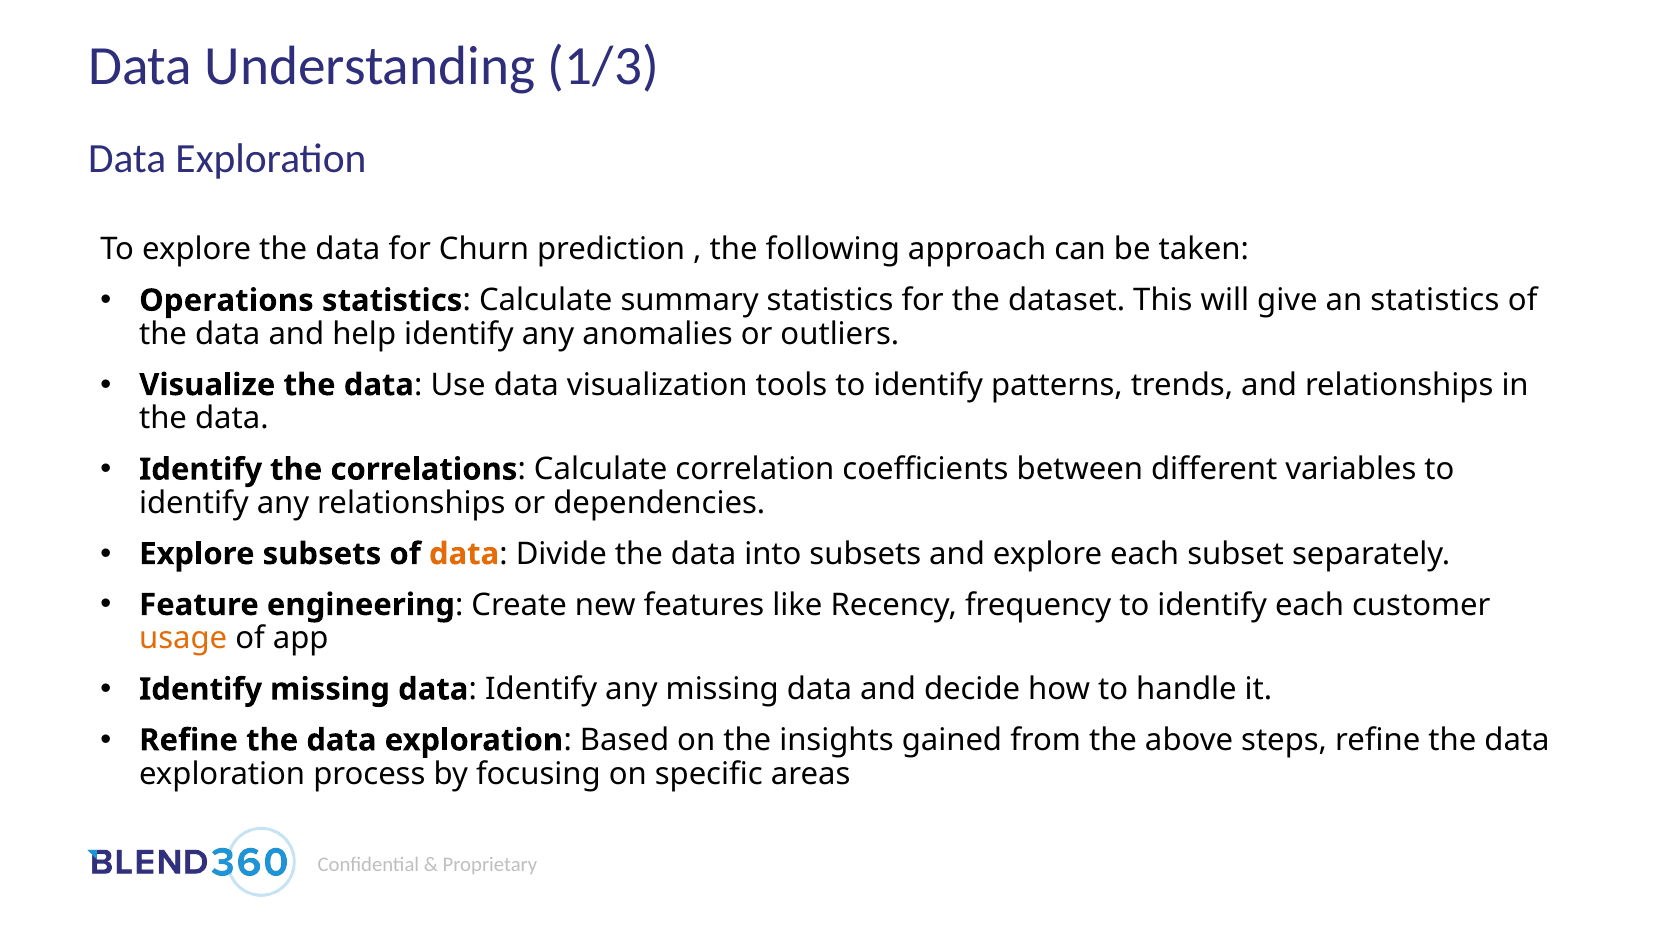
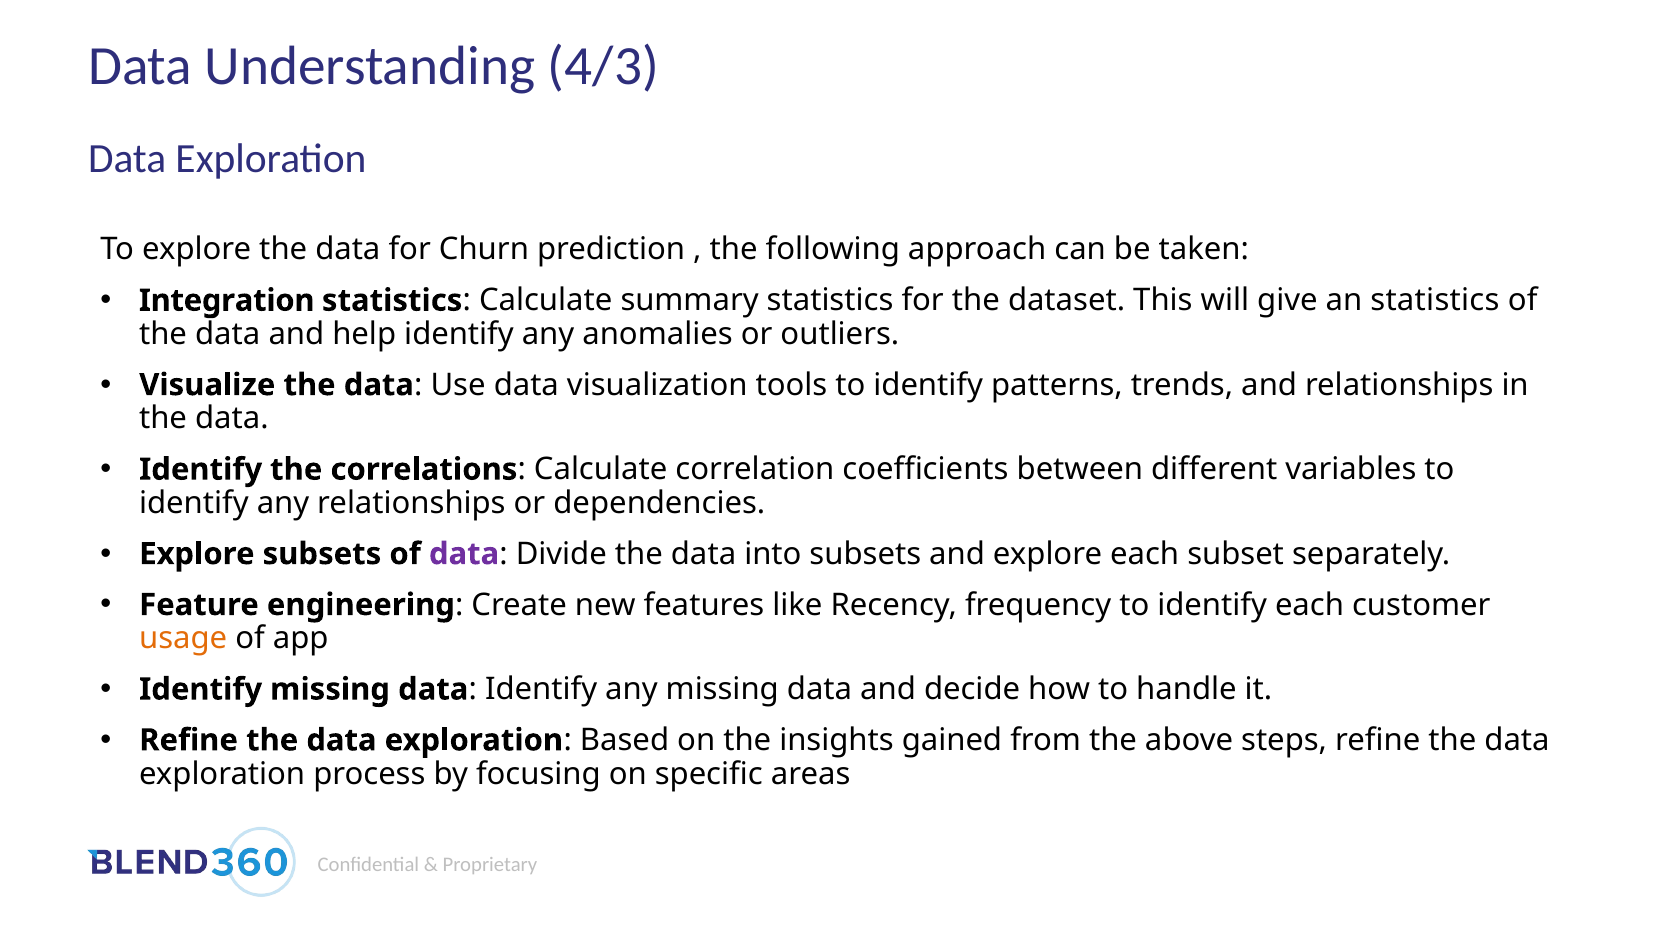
1/3: 1/3 -> 4/3 (603, 67)
Operations: Operations -> Integration (227, 300)
data colour: orange -> purple (464, 554)
